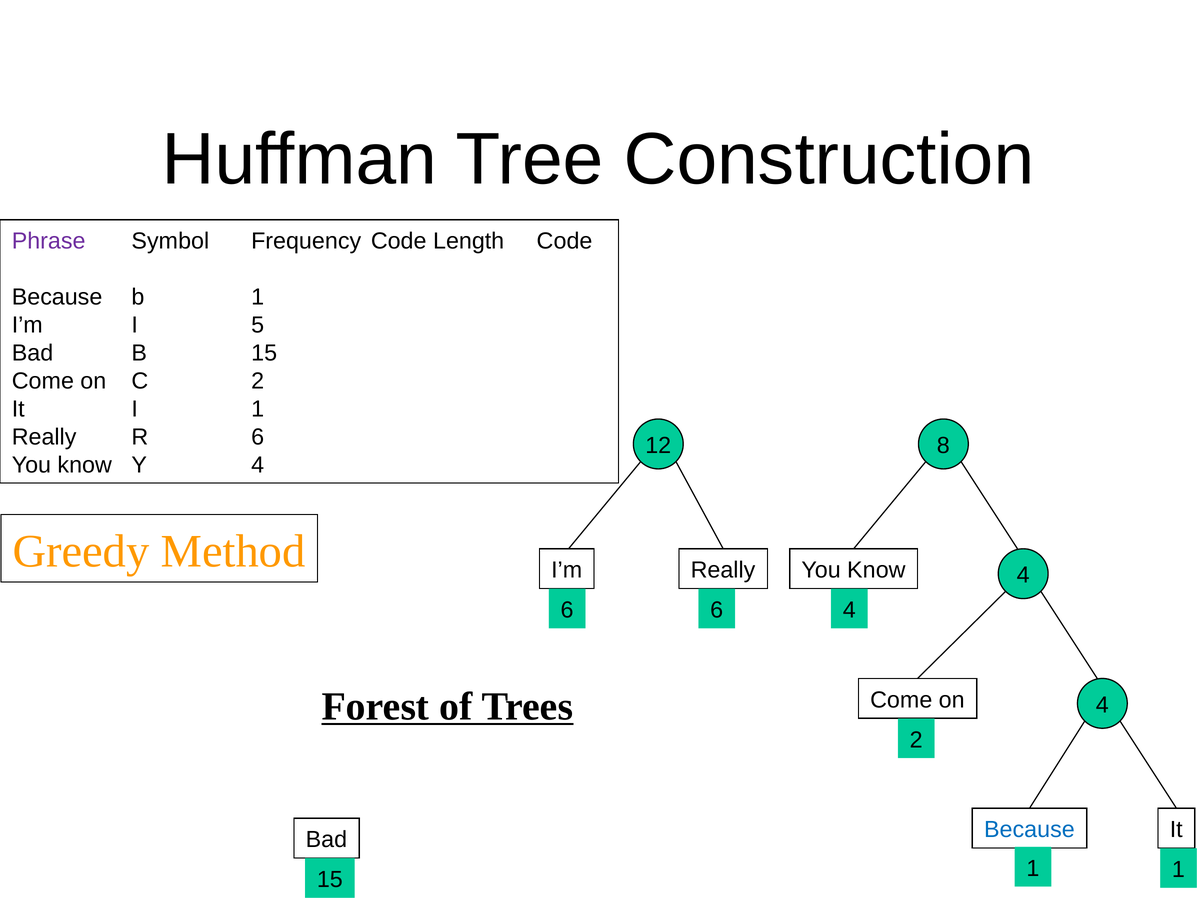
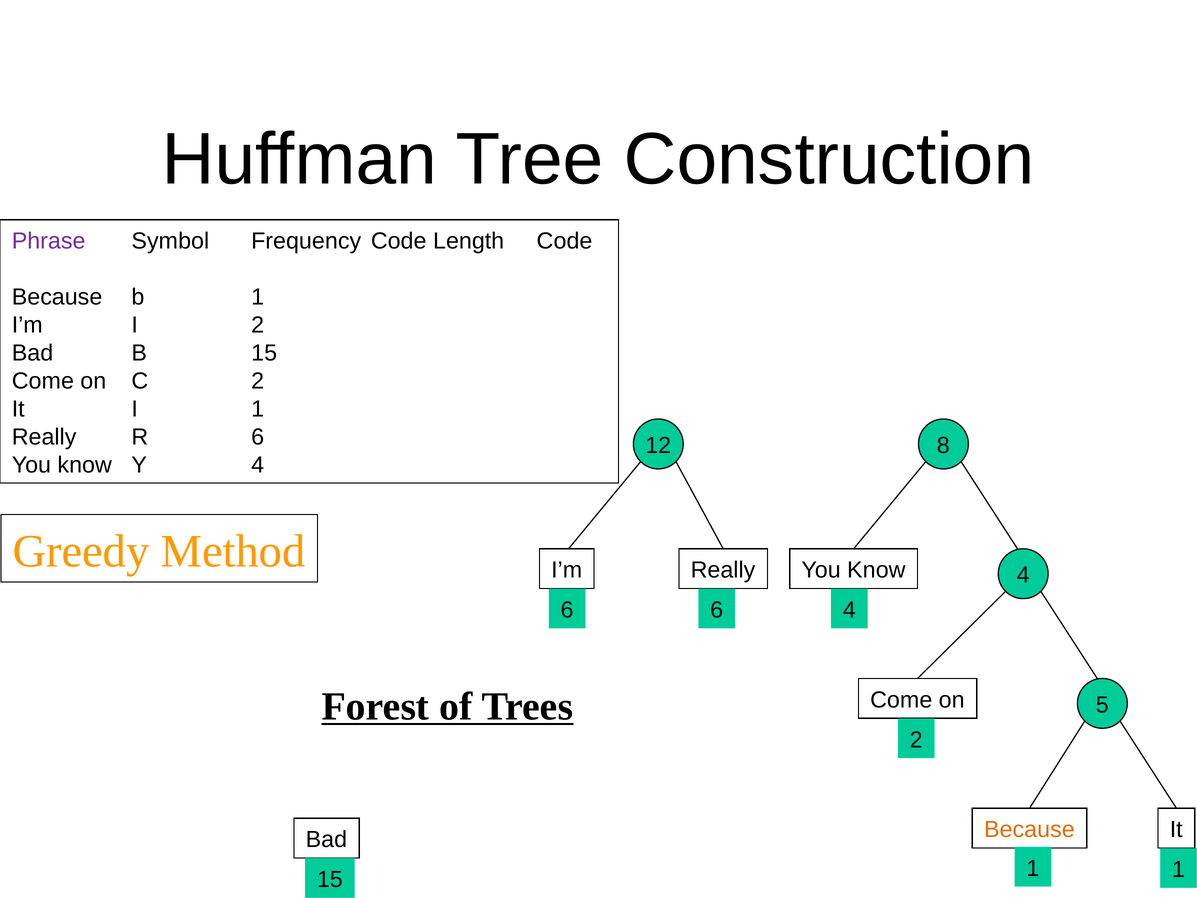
I 5: 5 -> 2 (258, 325)
Trees 4: 4 -> 5 (1102, 705)
Because colour: blue -> orange (1029, 829)
